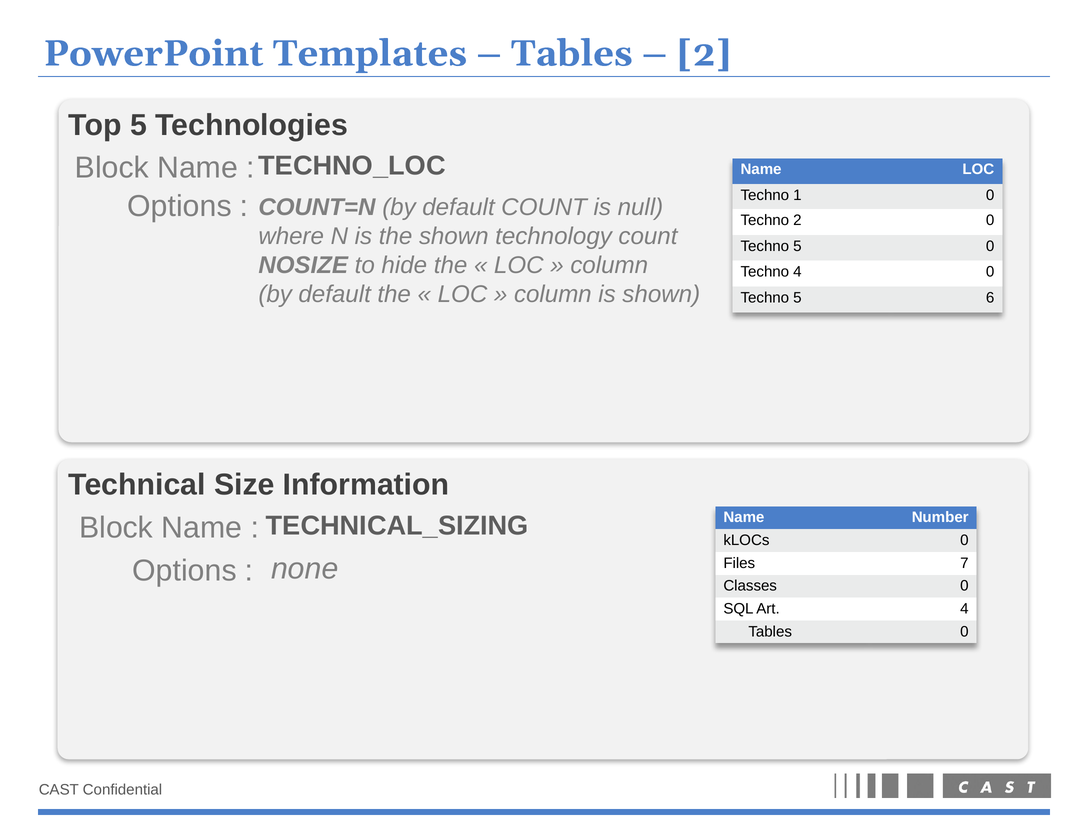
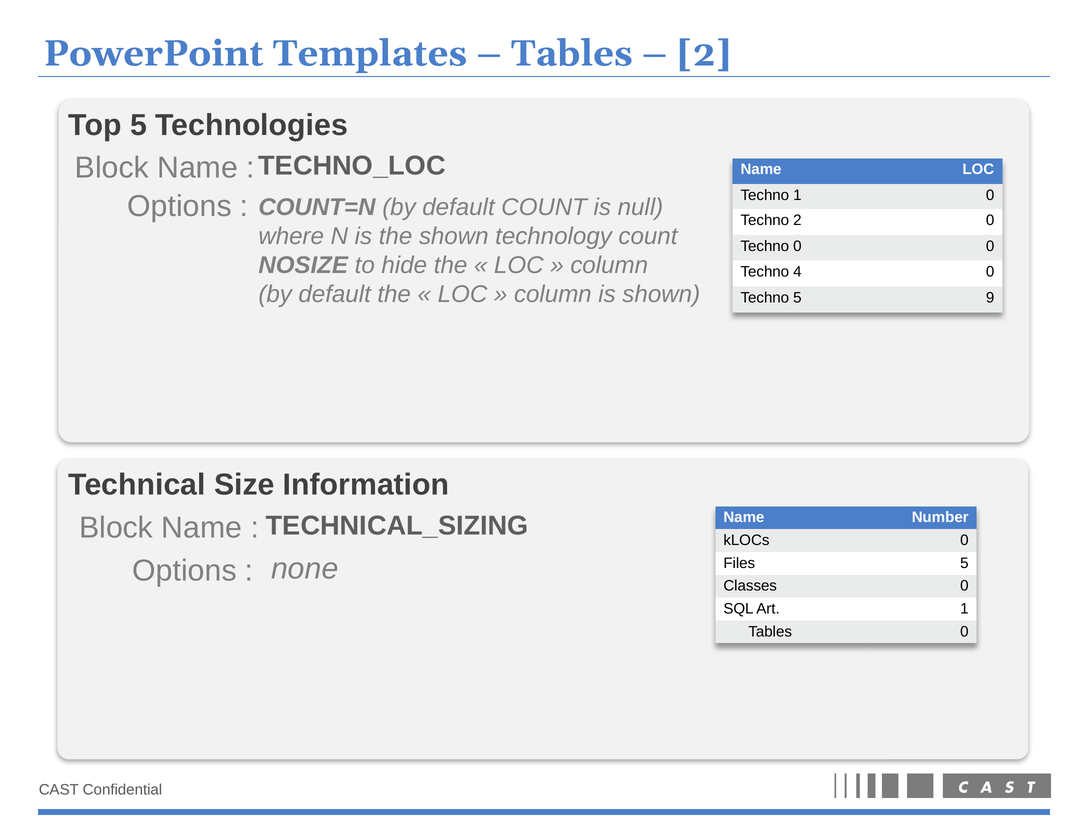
5: 5 -> 0 (797, 246)
6: 6 -> 9 (990, 298)
Files 7: 7 -> 5 (964, 563)
Art 4: 4 -> 1 (964, 609)
